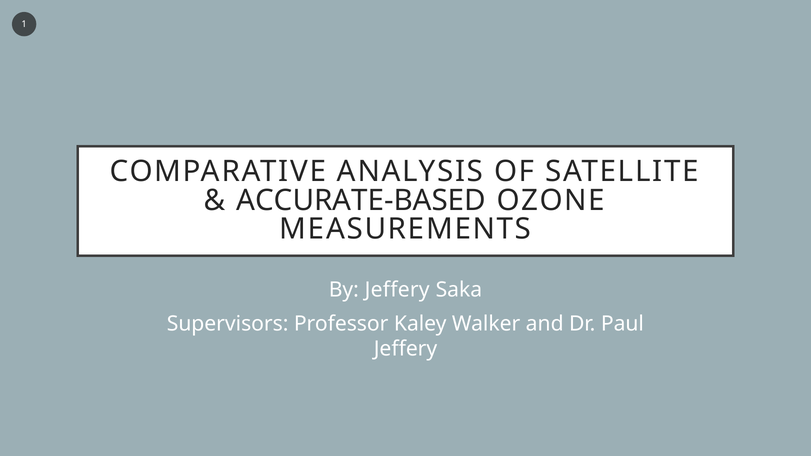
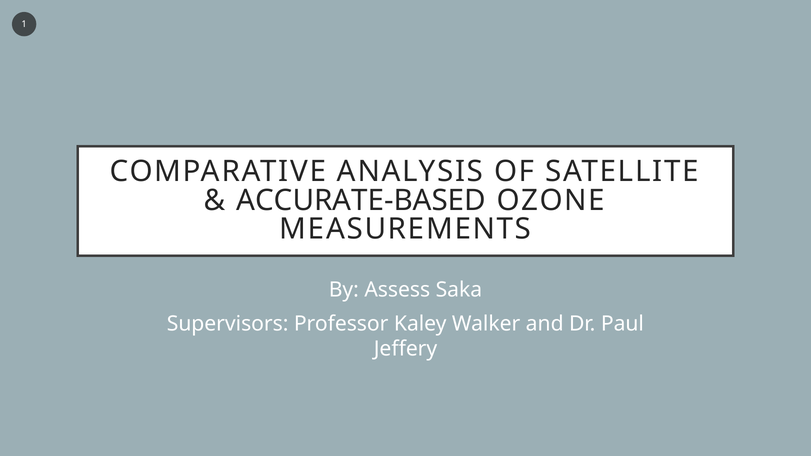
By Jeffery: Jeffery -> Assess (397, 290)
